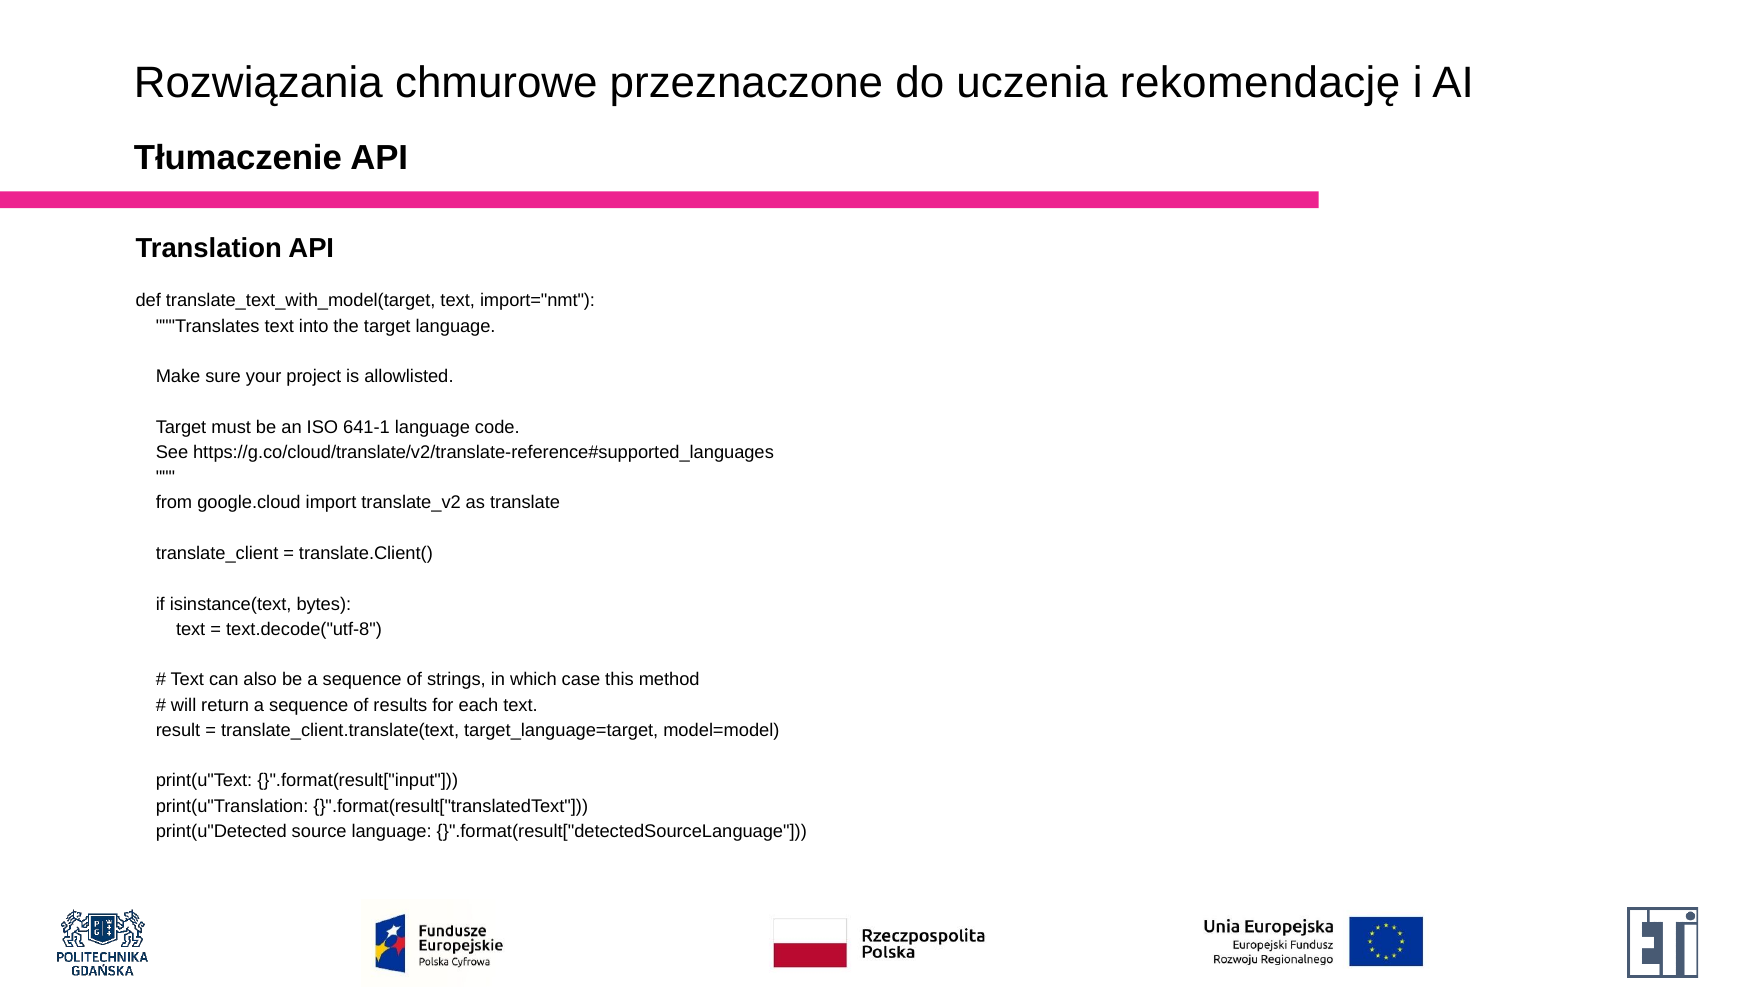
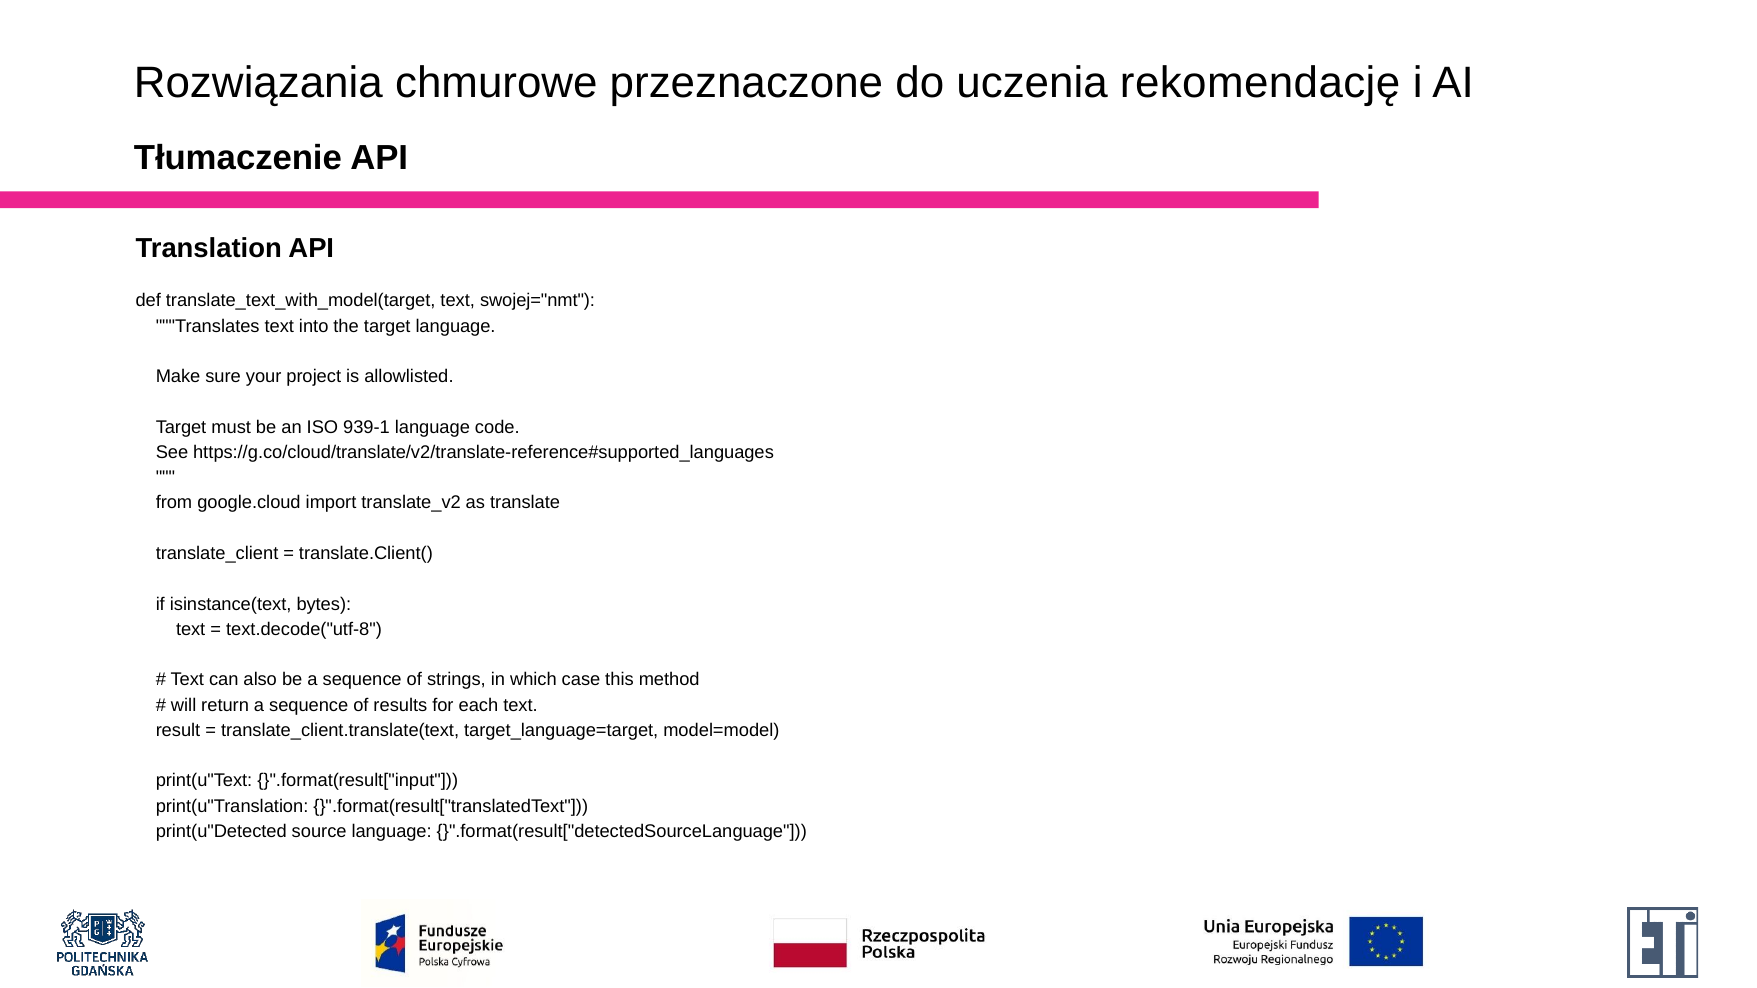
import="nmt: import="nmt -> swojej="nmt (538, 301)
641-1: 641-1 -> 939-1 (366, 427)
